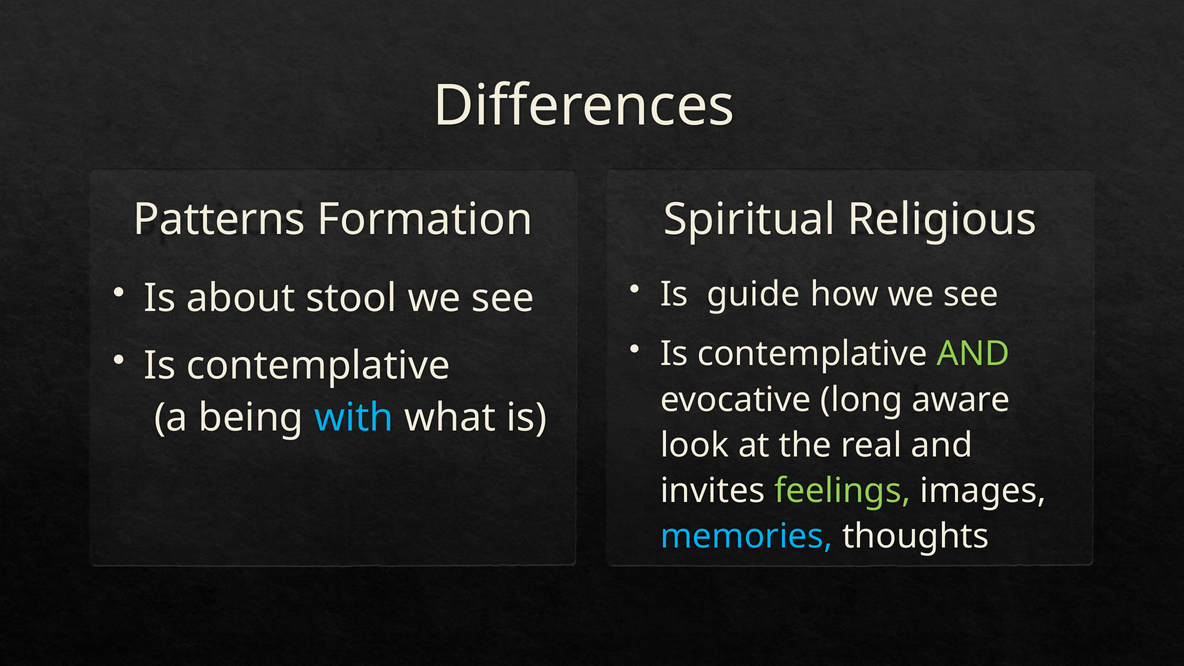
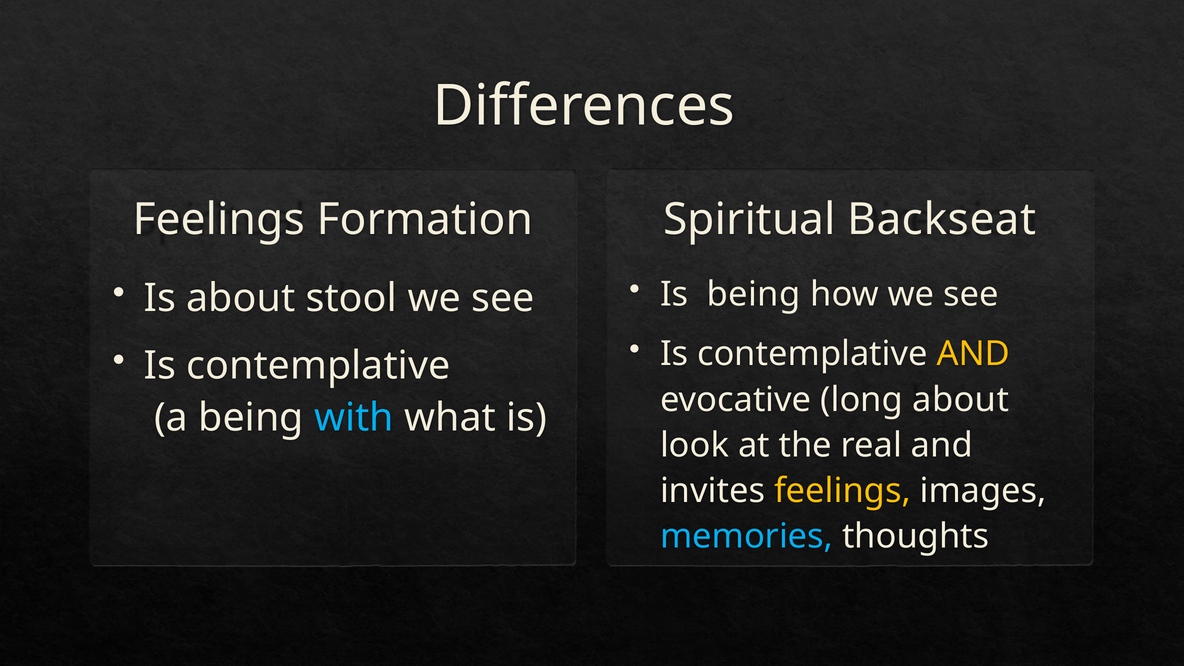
Patterns: Patterns -> Feelings (219, 219)
Religious: Religious -> Backseat (942, 219)
Is guide: guide -> being (754, 294)
AND colour: light green -> yellow (973, 354)
long aware: aware -> about (961, 400)
feelings colour: light green -> yellow (842, 491)
